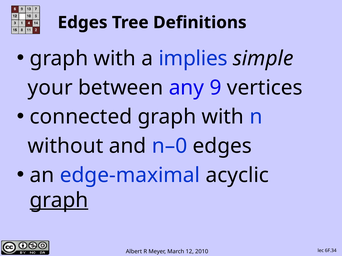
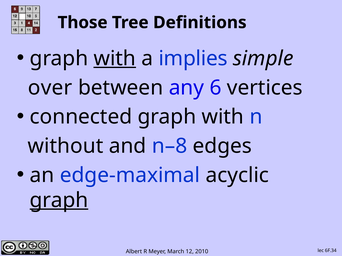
Edges: Edges -> Those (83, 23)
with underline: none -> present (115, 59)
your: your -> over (50, 88)
9: 9 -> 6 (215, 88)
n–0: n–0 -> n–8 (170, 146)
